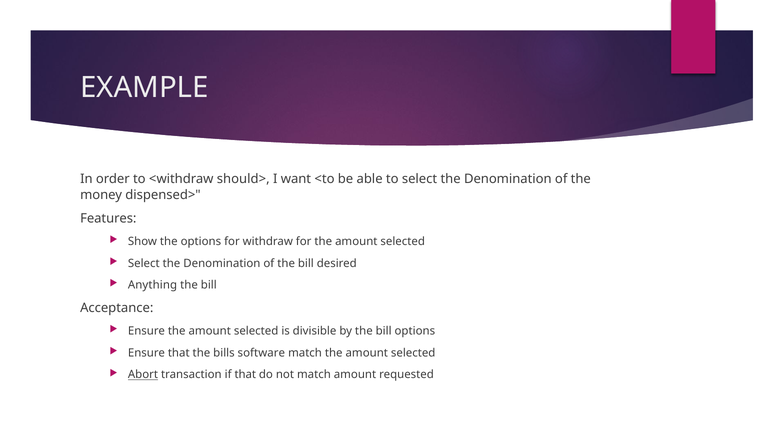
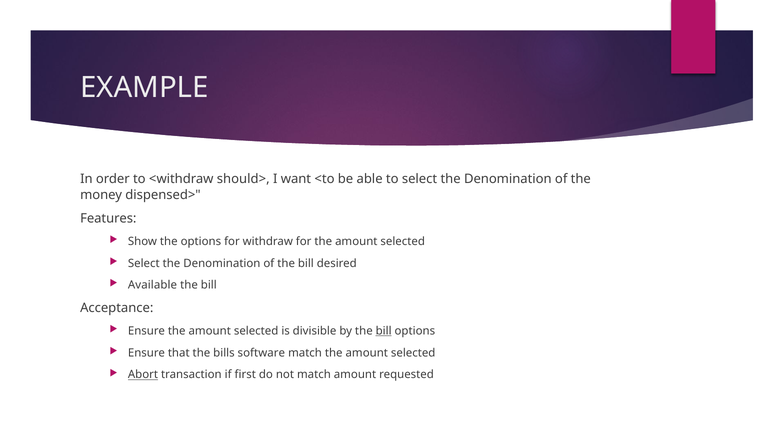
Anything: Anything -> Available (152, 285)
bill underline: none -> present (384, 331)
if that: that -> first (245, 375)
